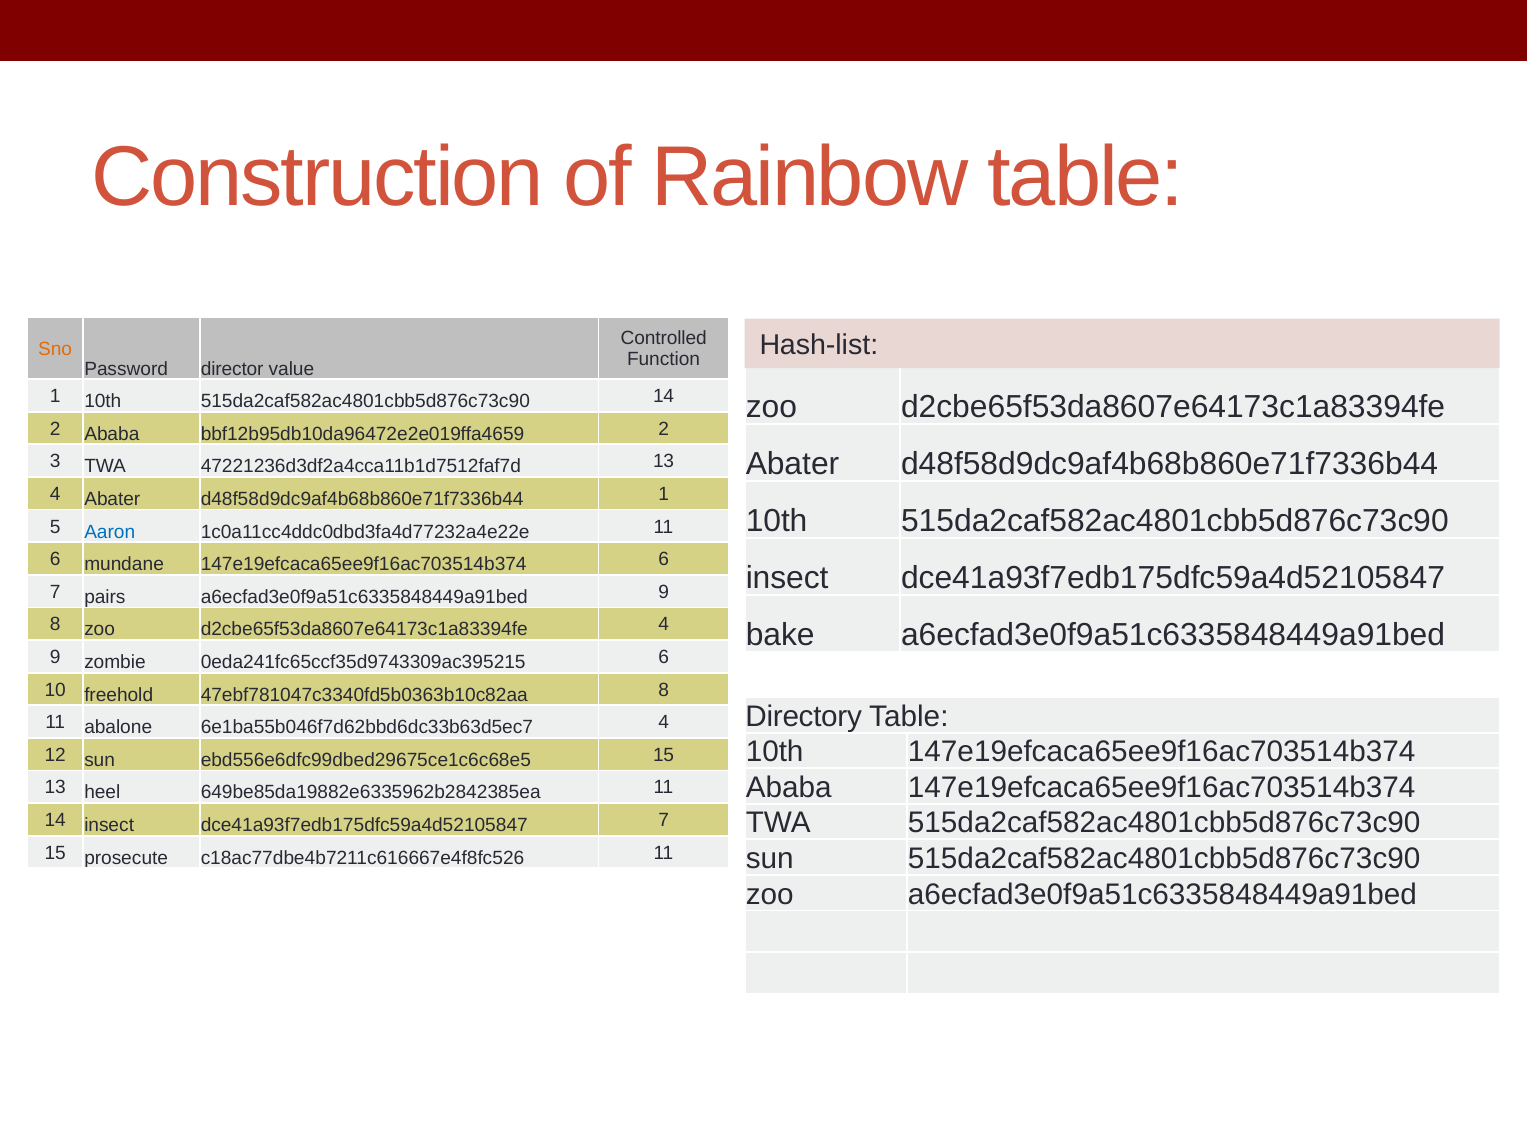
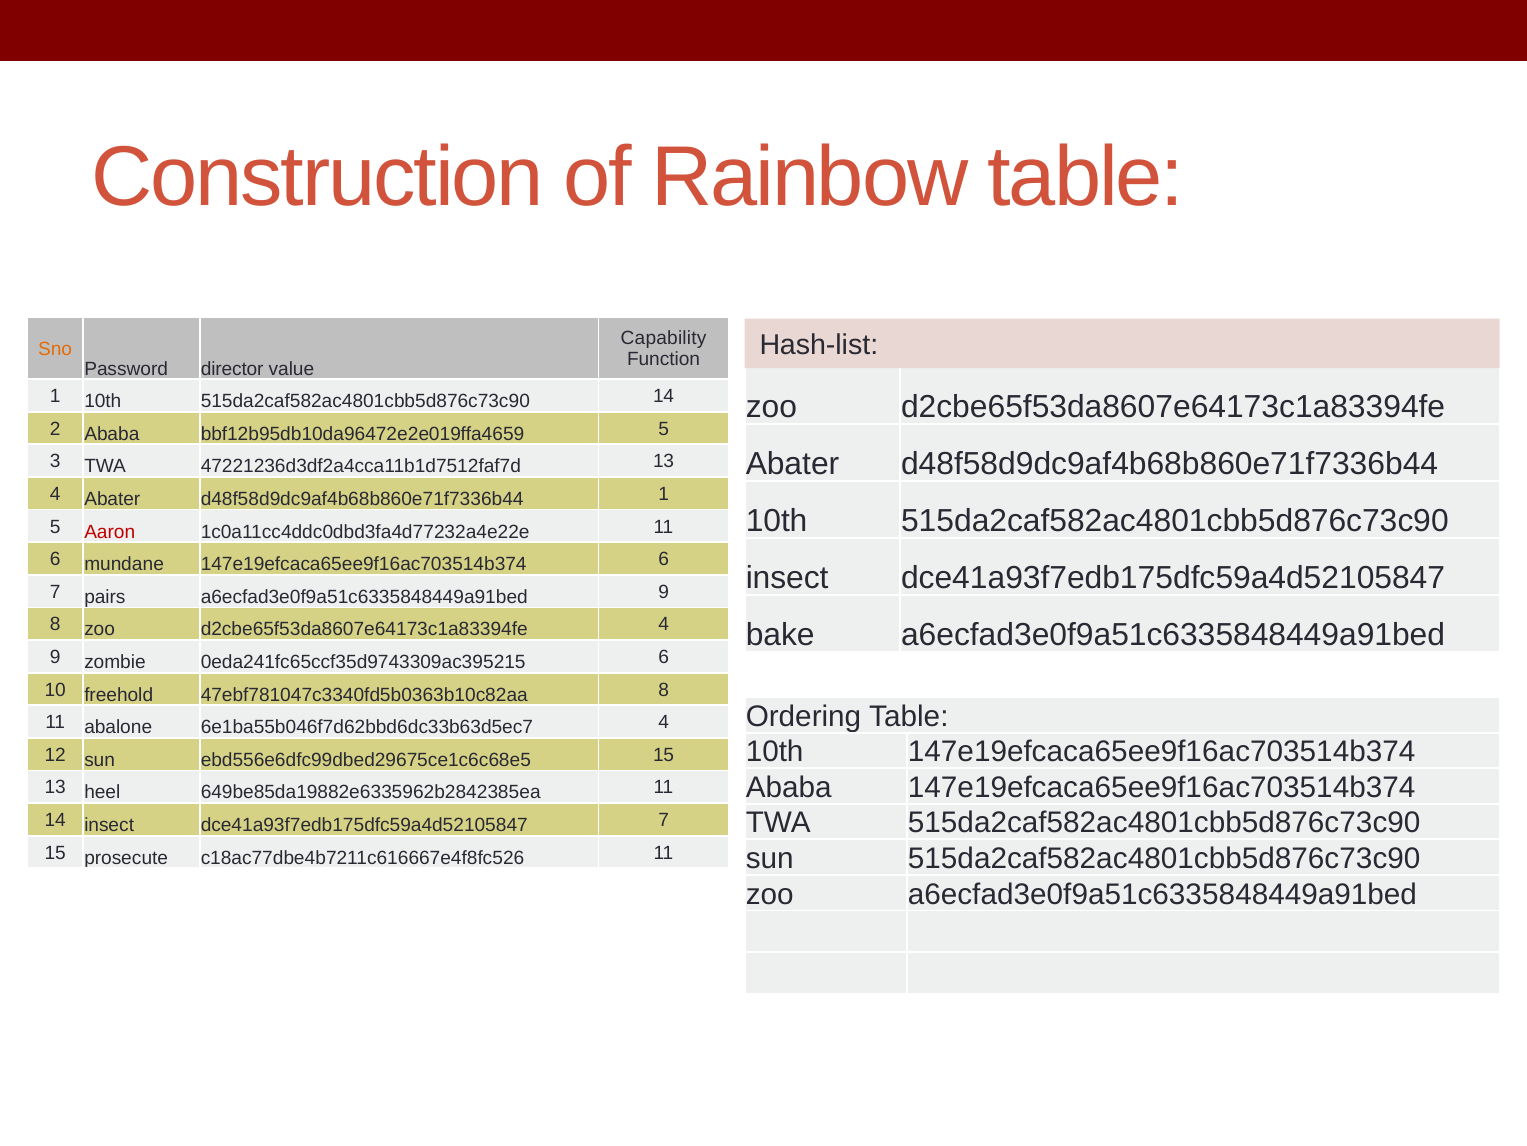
Controlled: Controlled -> Capability (664, 338)
bbf12b95db10da96472e2e019ffa4659 2: 2 -> 5 (664, 429)
Aaron colour: blue -> red (110, 531)
Directory: Directory -> Ordering (804, 716)
